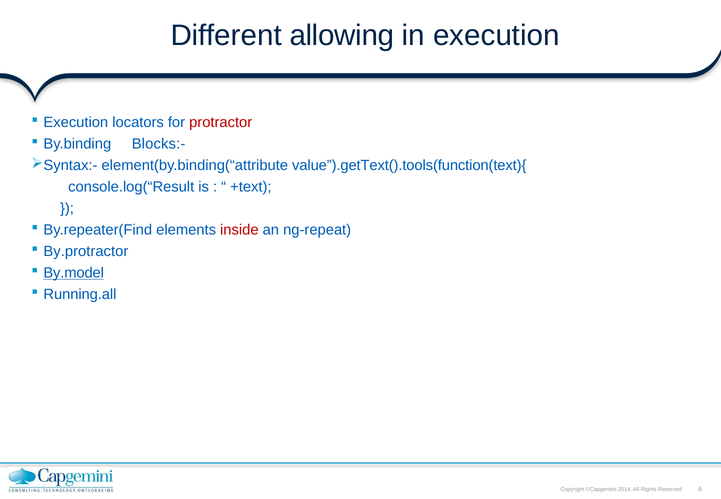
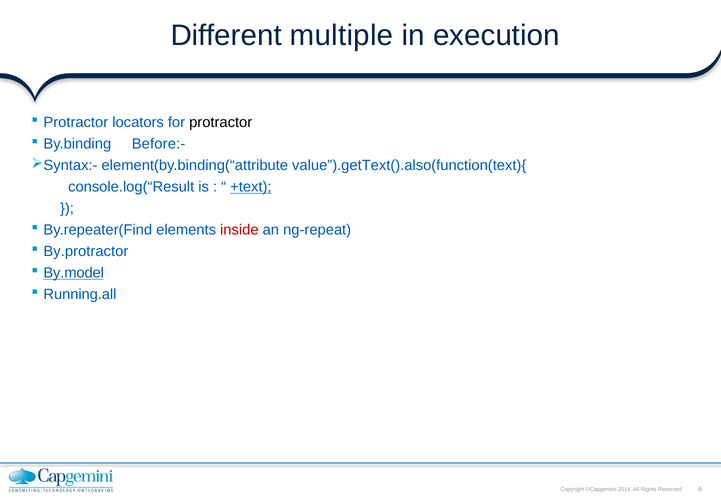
allowing: allowing -> multiple (342, 36)
Execution: Execution -> Protractor (76, 122)
protractor colour: red -> black (221, 122)
Blocks:-: Blocks:- -> Before:- (159, 144)
value”).getText().tools(function(text){: value”).getText().tools(function(text){ -> value”).getText().also(function(text){ (409, 165)
+text underline: none -> present (251, 187)
